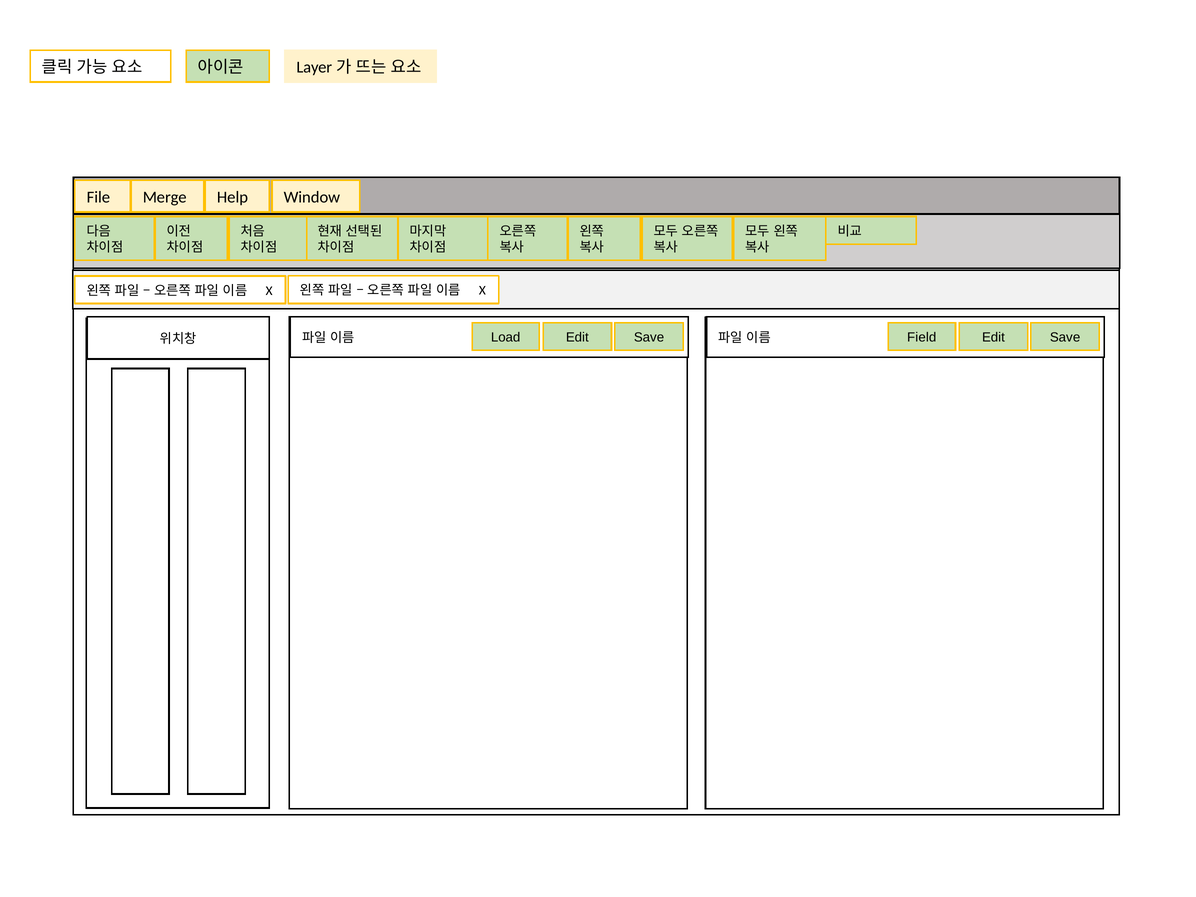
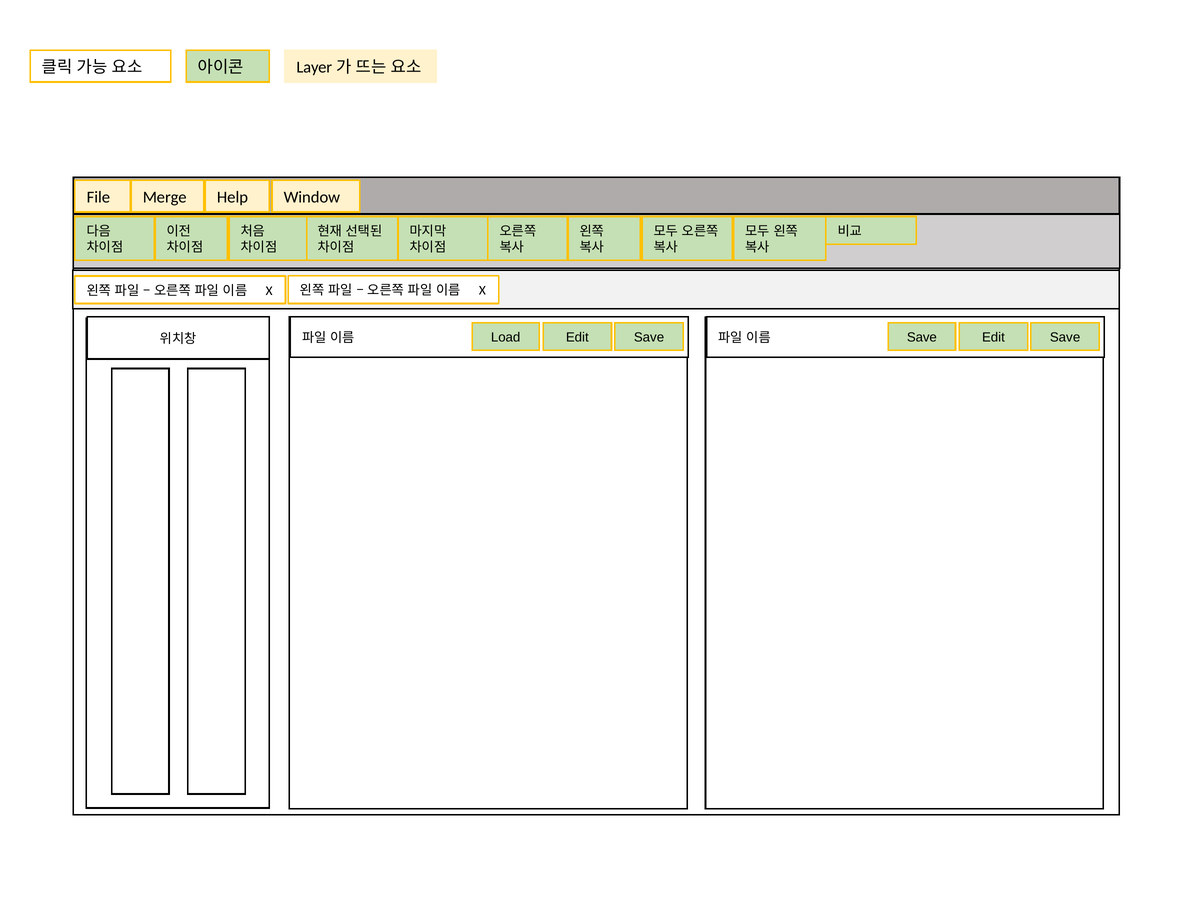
Field: Field -> Save (922, 338)
